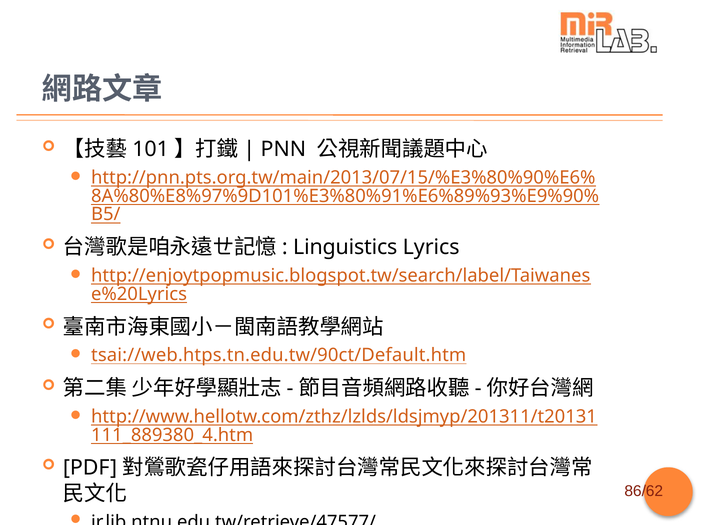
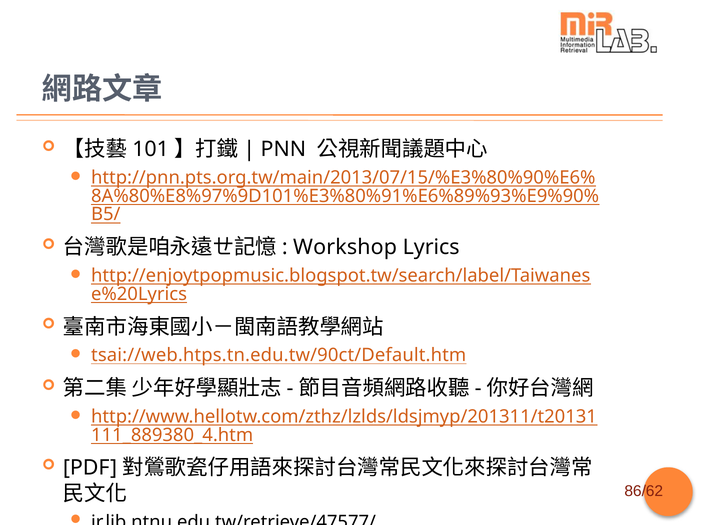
Linguistics: Linguistics -> Workshop (345, 248)
